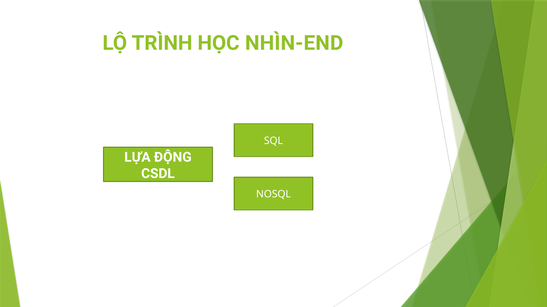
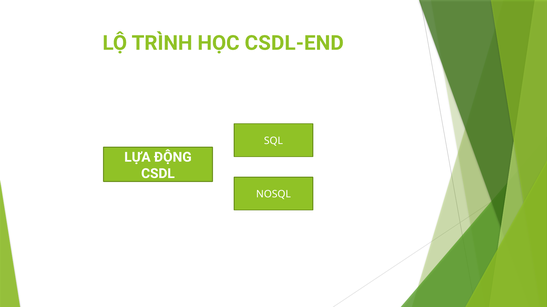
NHÌN-END: NHÌN-END -> CSDL-END (294, 43)
